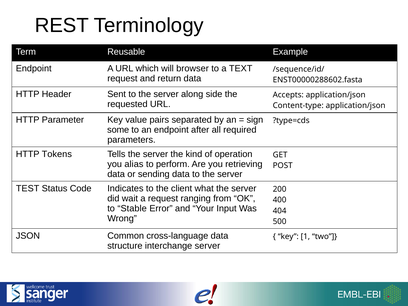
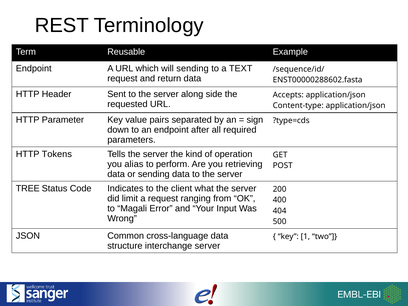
will browser: browser -> sending (193, 68)
some: some -> down (118, 130)
TEST: TEST -> TREE (28, 188)
wait: wait -> limit (130, 199)
Stable: Stable -> Magali (132, 209)
